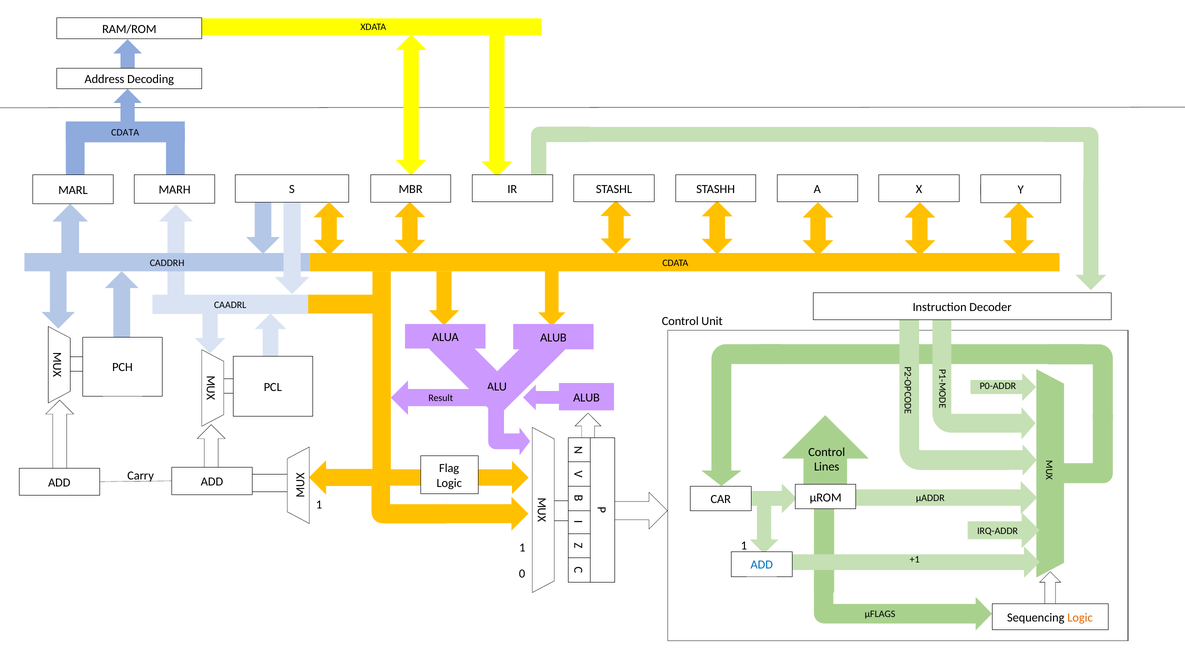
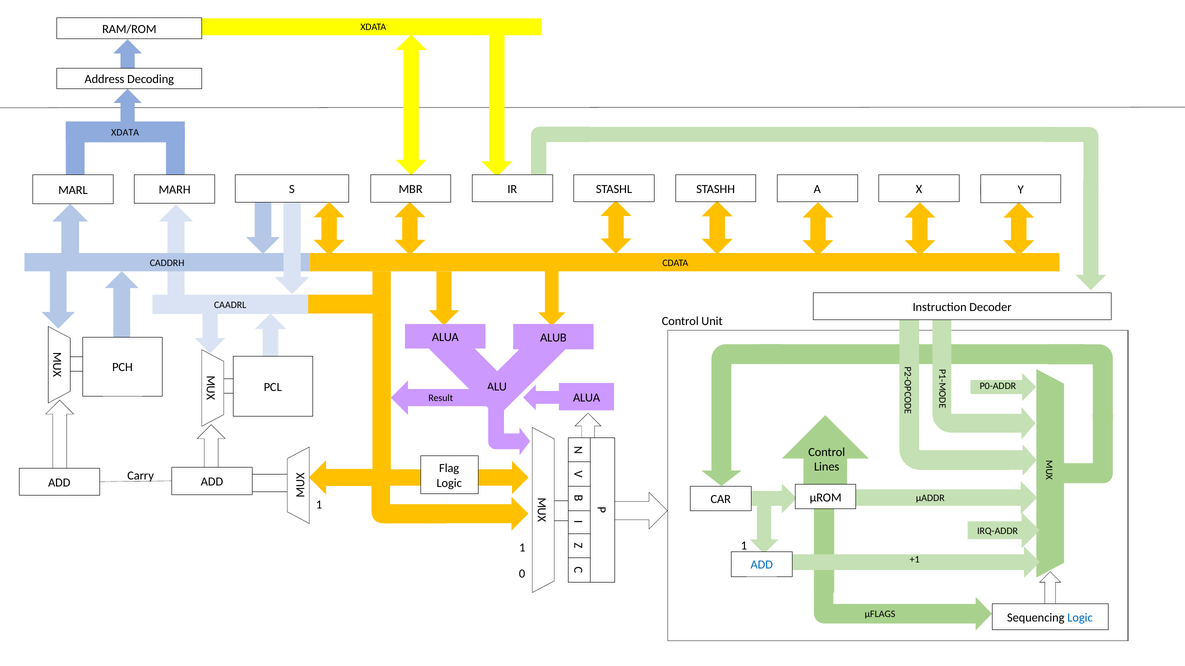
CDATA: CDATA -> XDATA (125, 133)
ALUB: ALUB -> ALUA (587, 398)
Logic colour: orange -> blue (1080, 618)
